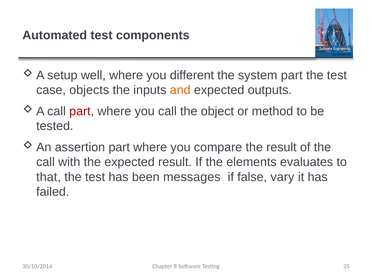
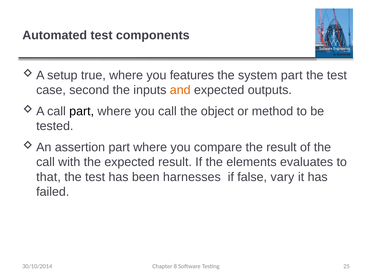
well: well -> true (93, 75)
different: different -> features (192, 75)
objects: objects -> second (89, 90)
part colour: red -> black (82, 111)
messages: messages -> harnesses (192, 177)
